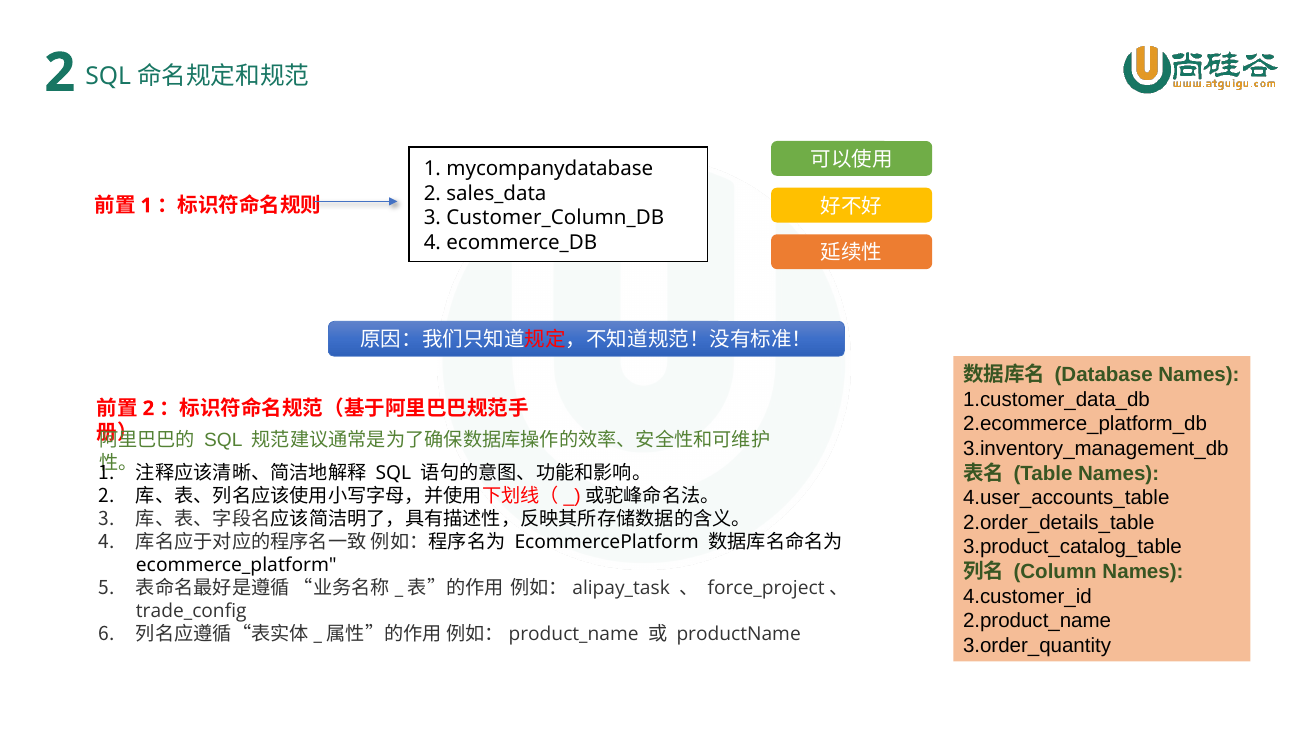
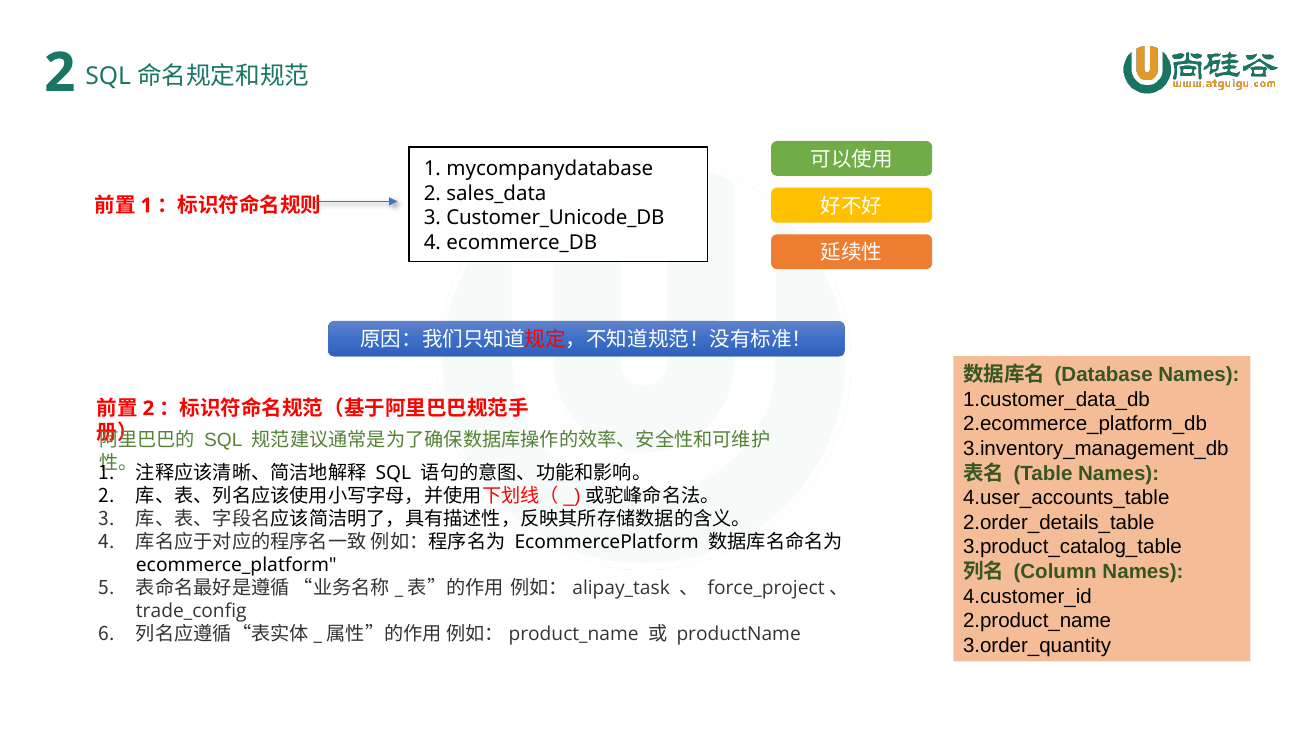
Customer_Column_DB: Customer_Column_DB -> Customer_Unicode_DB (555, 218)
